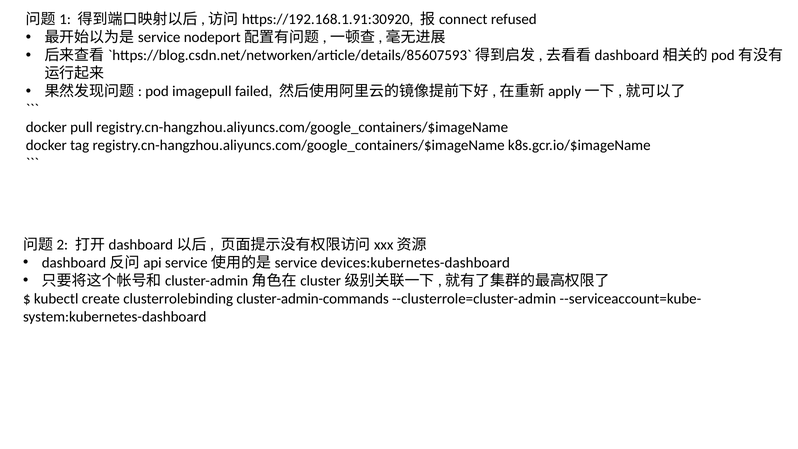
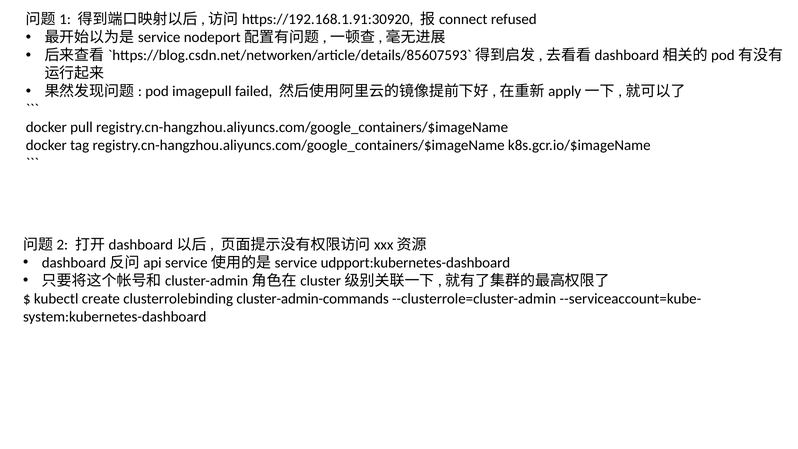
devices:kubernetes-dashboard: devices:kubernetes-dashboard -> udpport:kubernetes-dashboard (415, 263)
